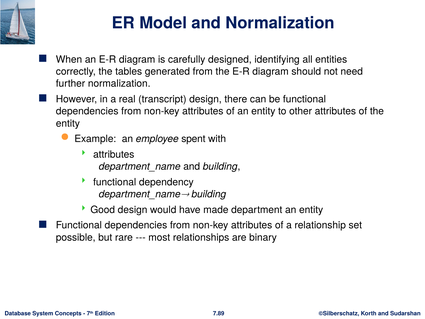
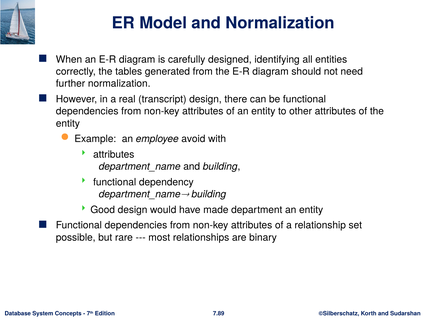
spent: spent -> avoid (193, 139)
